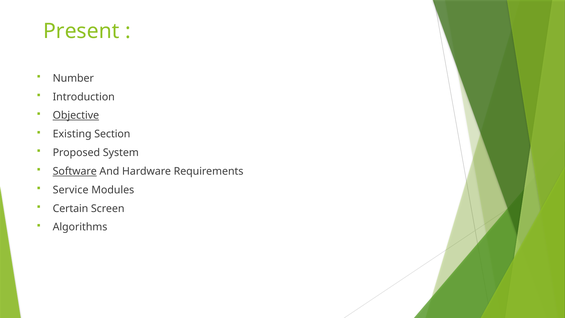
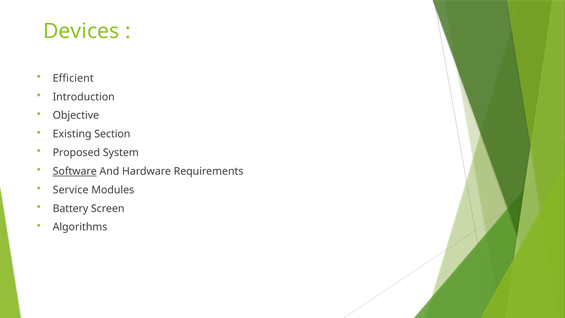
Present: Present -> Devices (81, 31)
Number: Number -> Efficient (73, 78)
Objective underline: present -> none (76, 115)
Certain: Certain -> Battery (70, 208)
